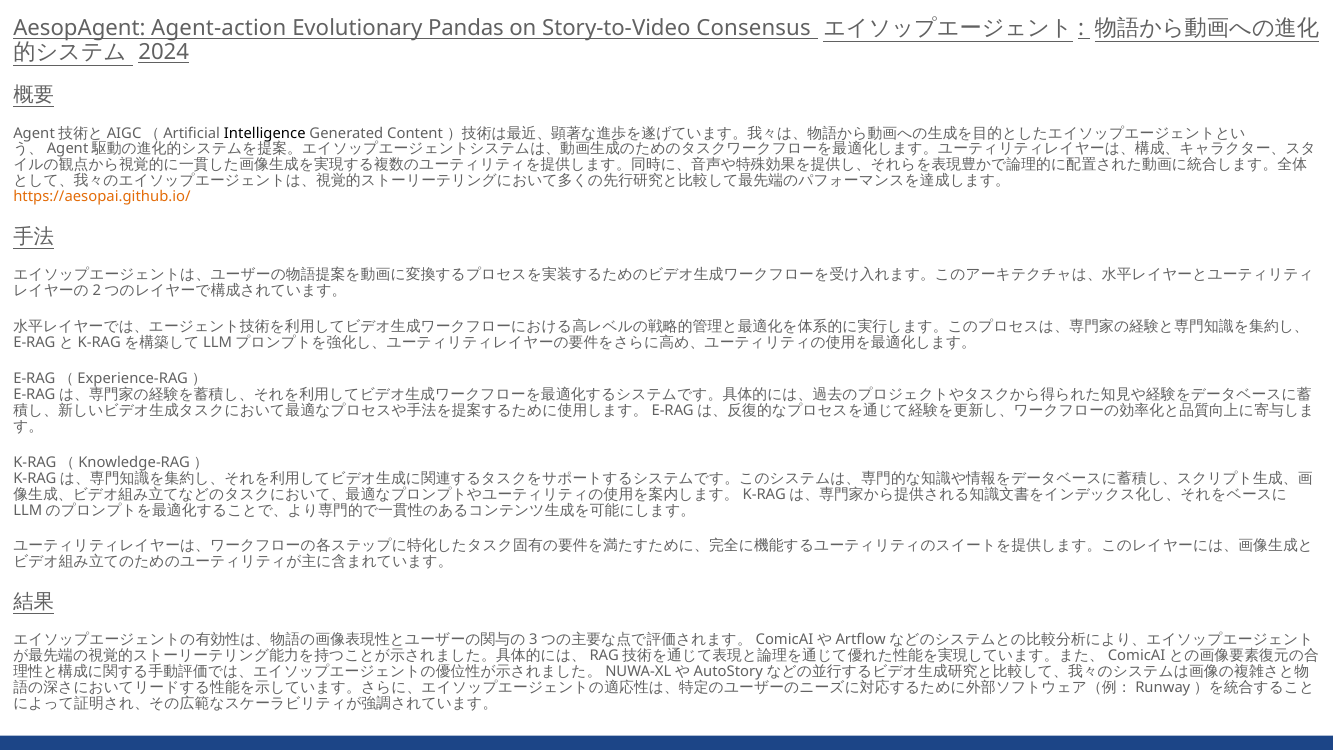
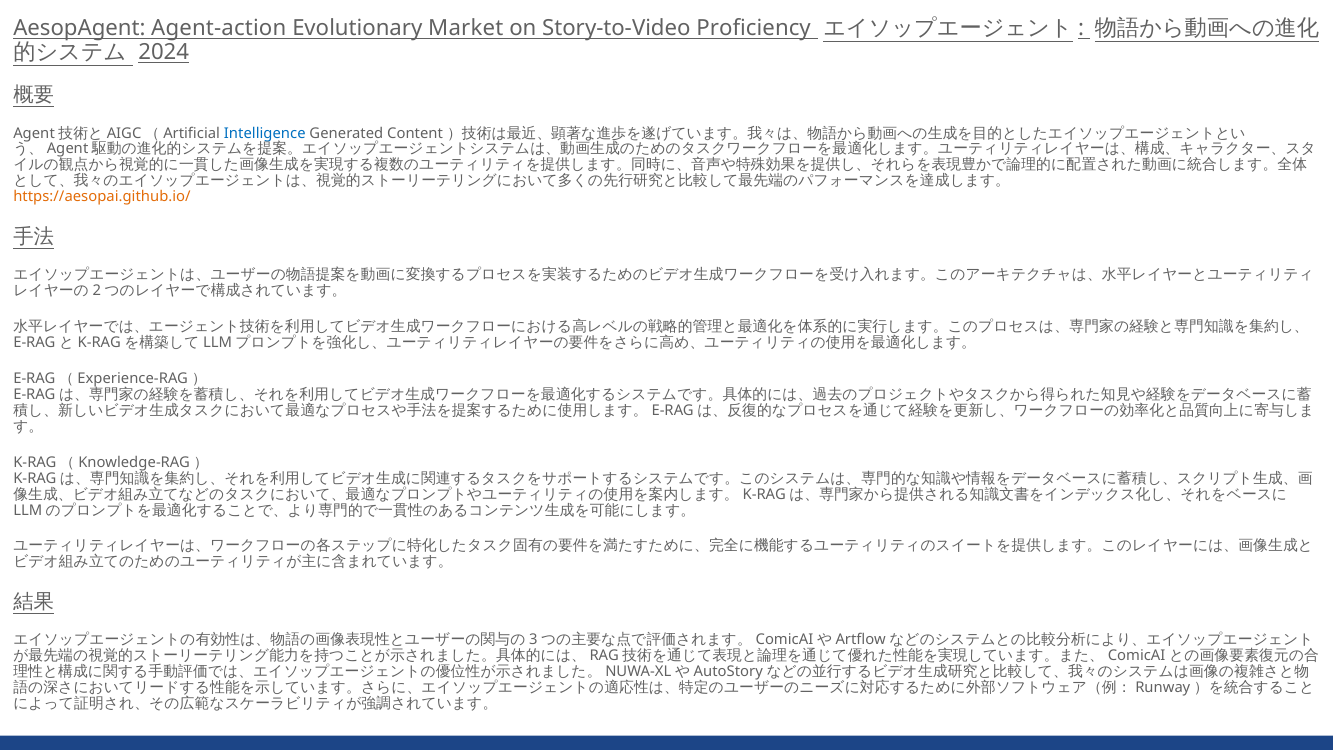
Pandas: Pandas -> Market (466, 28)
Consensus: Consensus -> Proficiency (754, 28)
Intelligence colour: black -> blue (265, 133)
